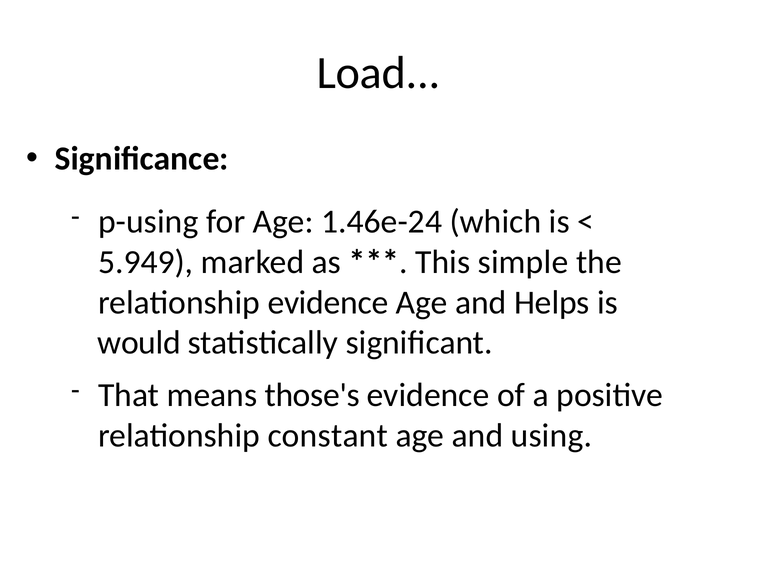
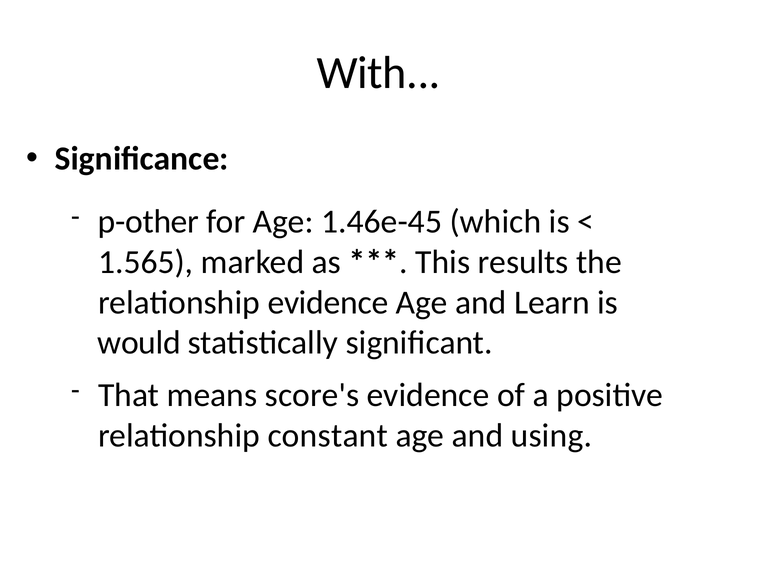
Load: Load -> With (379, 73)
p-using: p-using -> p-other (148, 222)
1.46e-24: 1.46e-24 -> 1.46e-45 (382, 222)
5.949: 5.949 -> 1.565 (146, 262)
simple: simple -> results (523, 262)
Helps: Helps -> Learn (552, 302)
those's: those's -> score's (312, 395)
